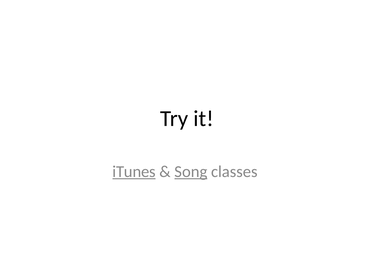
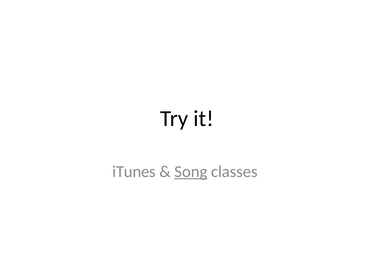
iTunes underline: present -> none (134, 172)
